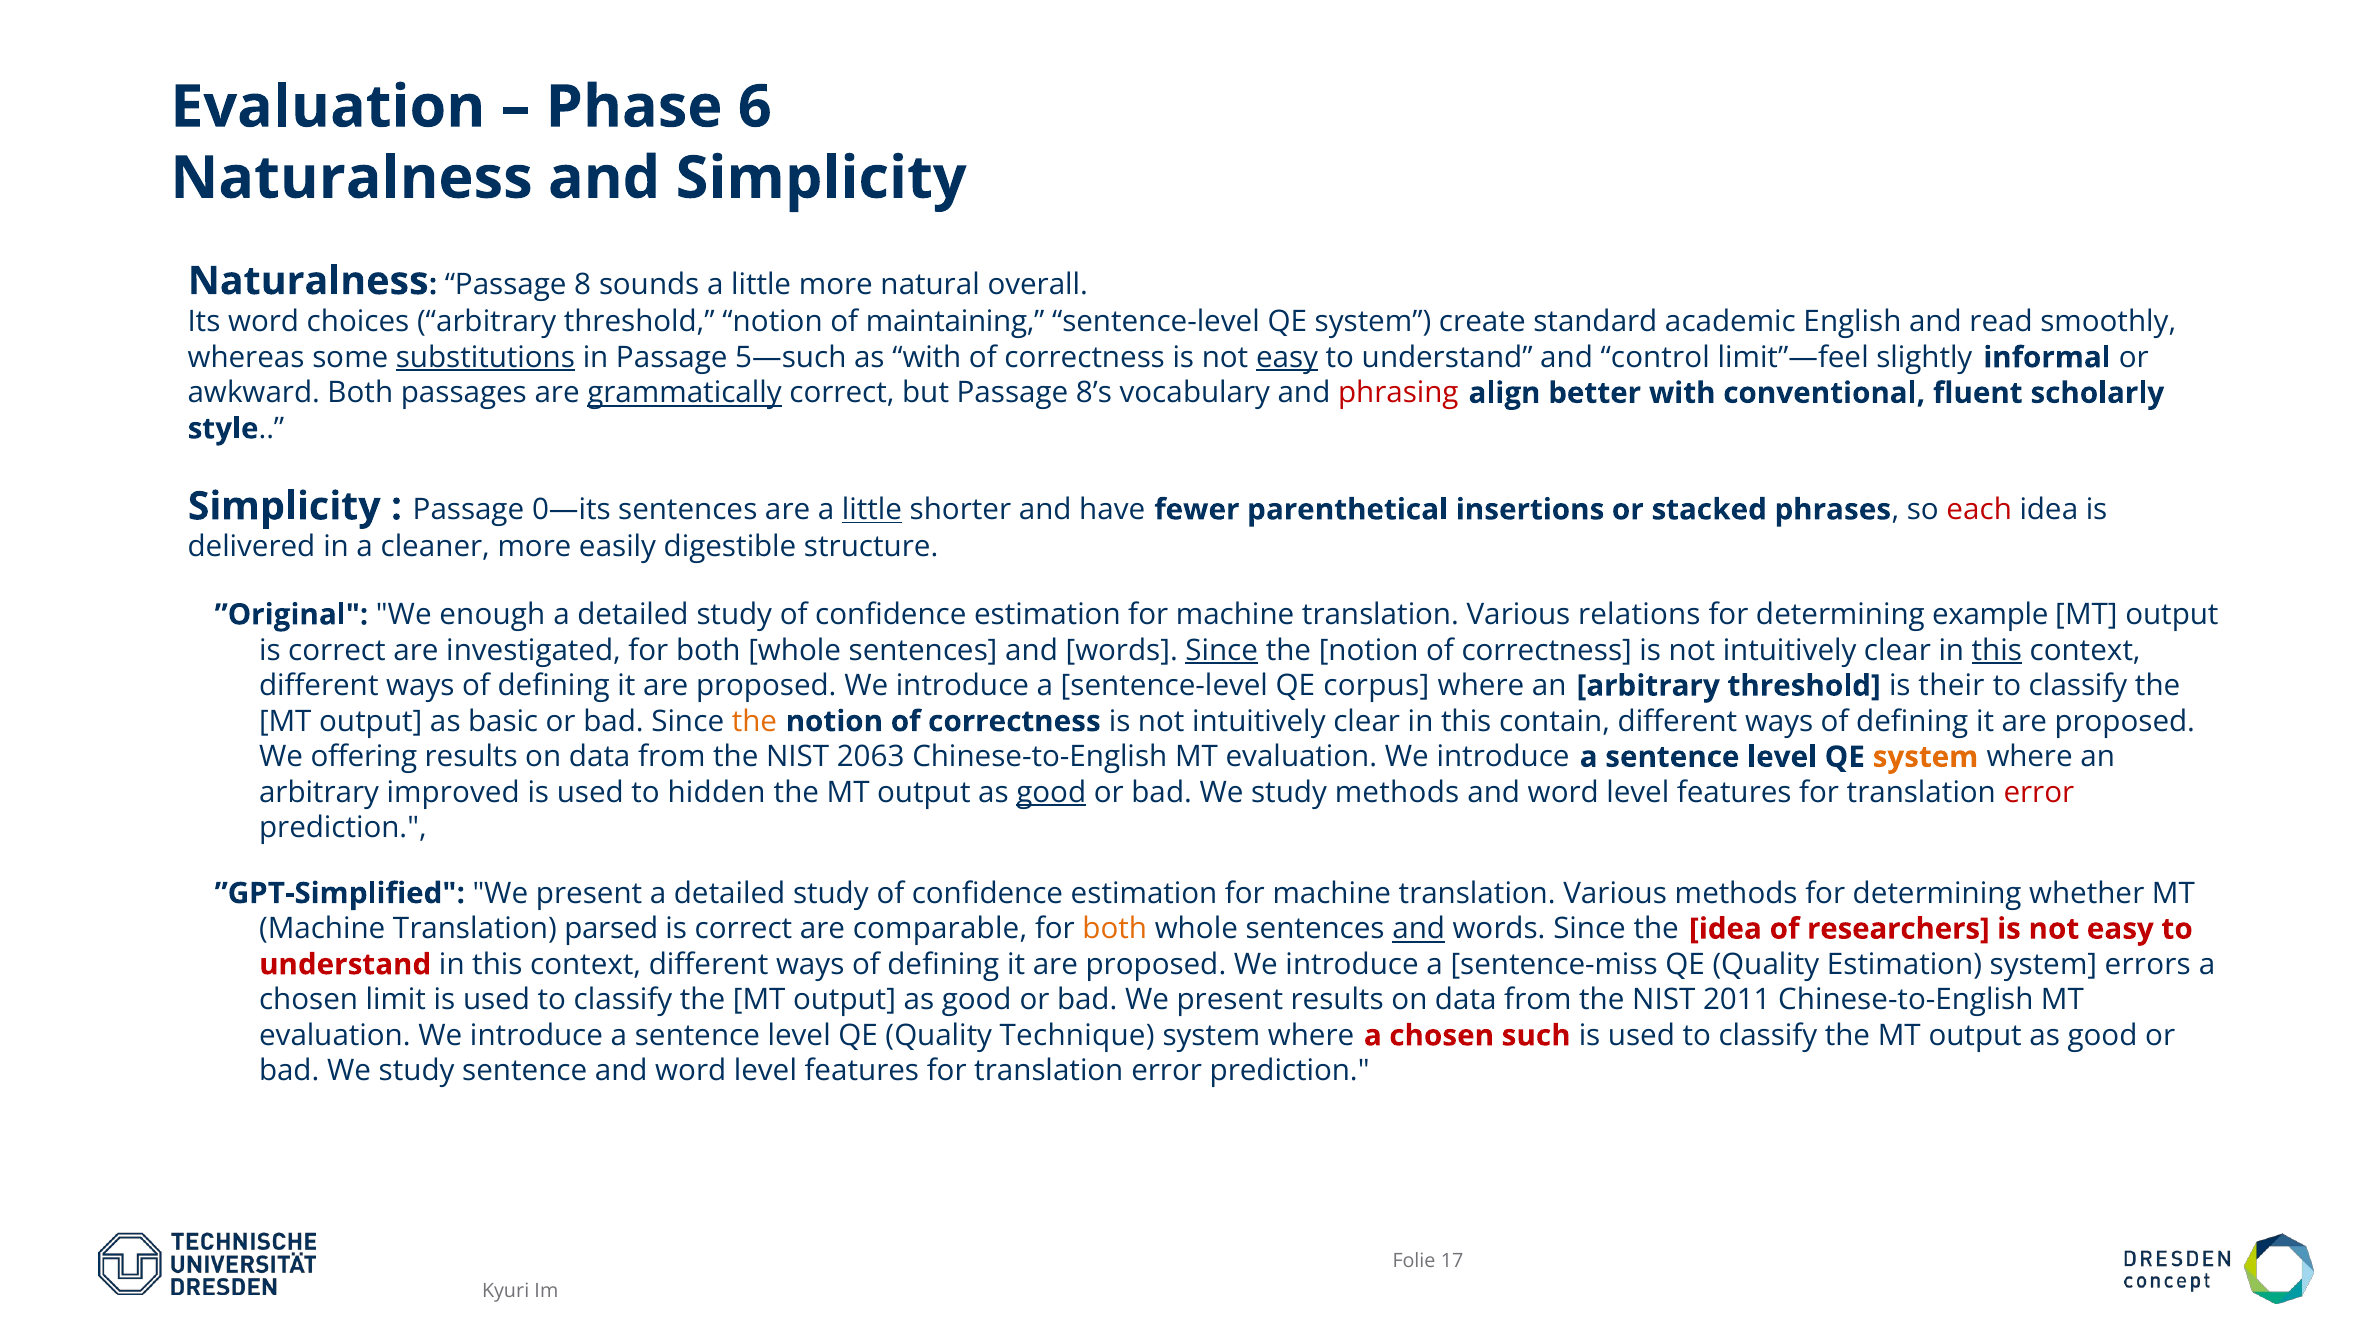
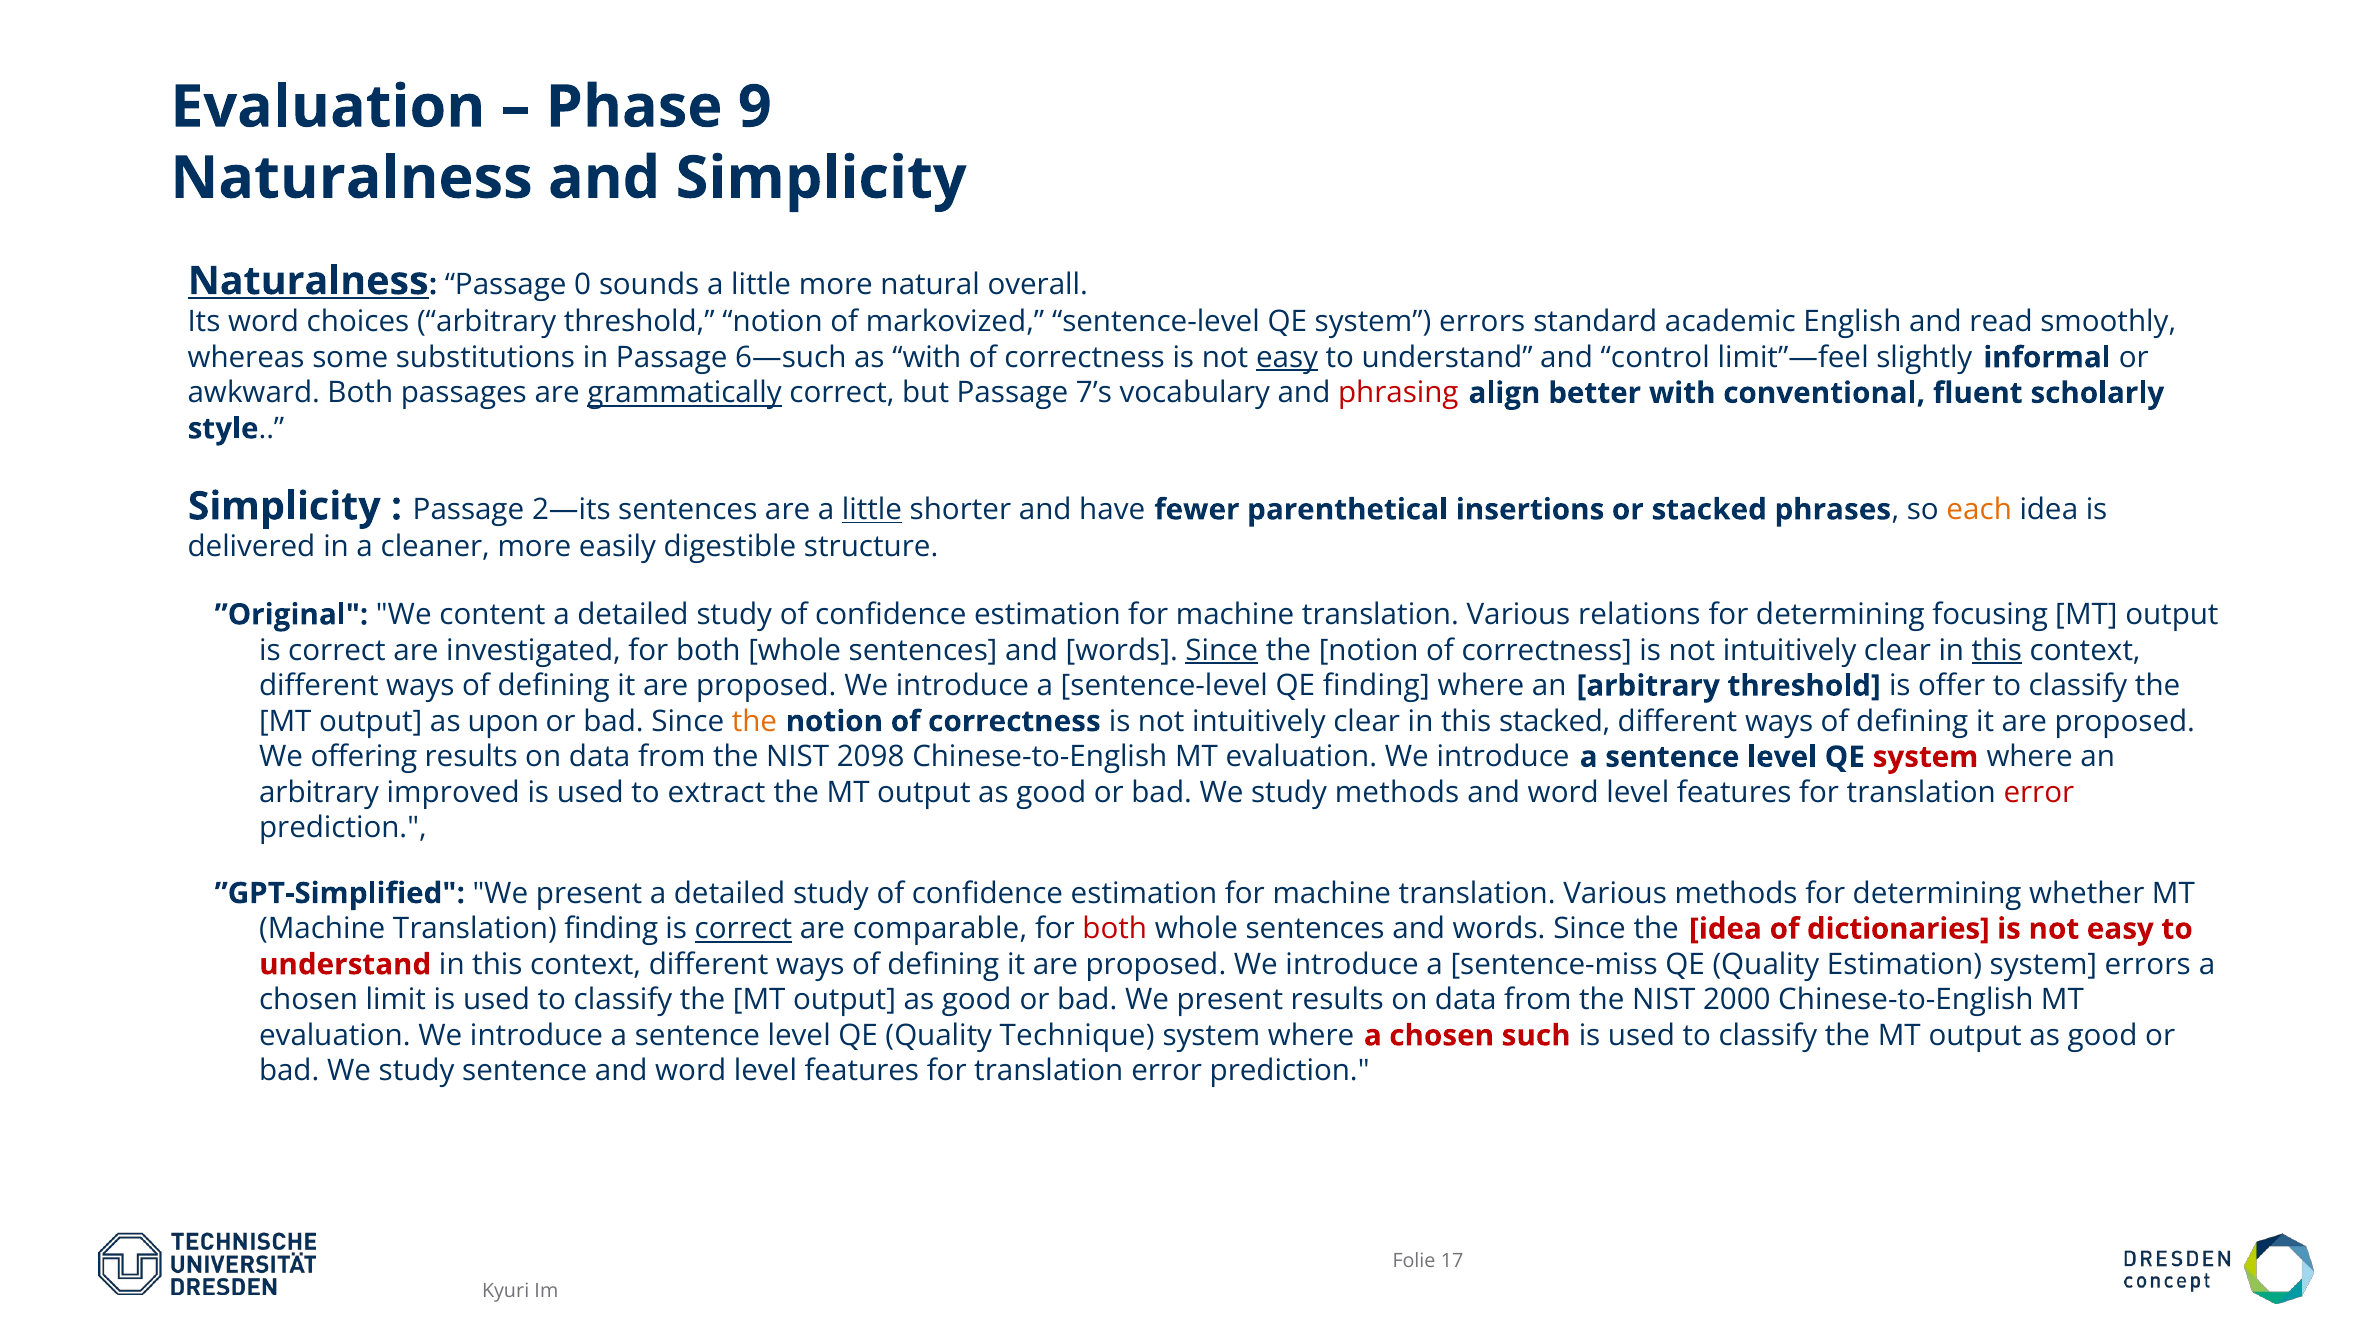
6: 6 -> 9 (755, 107)
Naturalness underline: none -> present (308, 281)
8: 8 -> 0 (583, 284)
maintaining: maintaining -> markovized (955, 322)
QE system create: create -> errors (1482, 322)
substitutions underline: present -> none (485, 358)
5—such: 5—such -> 6—such (791, 358)
8’s: 8’s -> 7’s (1094, 393)
0—its: 0—its -> 2—its (571, 510)
each colour: red -> orange (1979, 510)
enough: enough -> content (492, 615)
example: example -> focusing (1990, 615)
QE corpus: corpus -> finding (1376, 686)
their: their -> offer (1952, 686)
basic: basic -> upon (503, 722)
this contain: contain -> stacked (1555, 722)
2063: 2063 -> 2098 (871, 757)
system colour: orange -> red (1925, 757)
hidden: hidden -> extract (717, 793)
good underline: present -> none (1051, 793)
Translation parsed: parsed -> finding (611, 929)
correct underline: none -> present (743, 929)
both colour: orange -> red (1115, 929)
and underline: present -> none (1419, 929)
researchers: researchers -> dictionaries (1898, 929)
2011: 2011 -> 2000 (1737, 1000)
